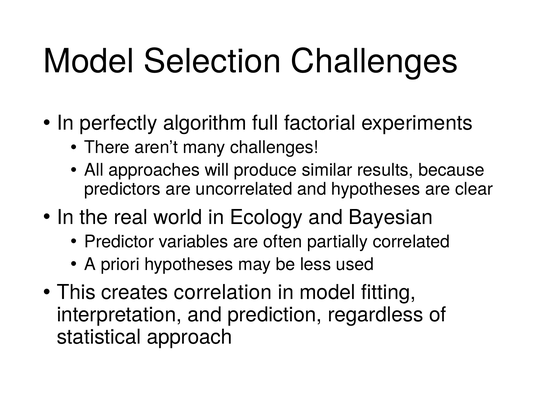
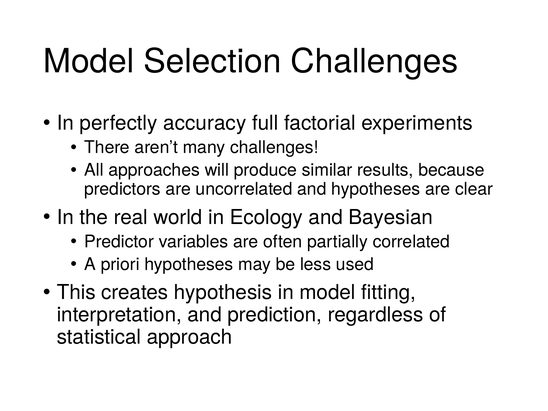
algorithm: algorithm -> accuracy (205, 123)
correlation: correlation -> hypothesis (223, 293)
